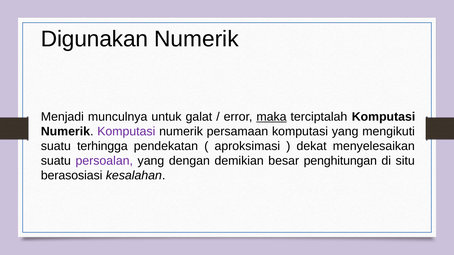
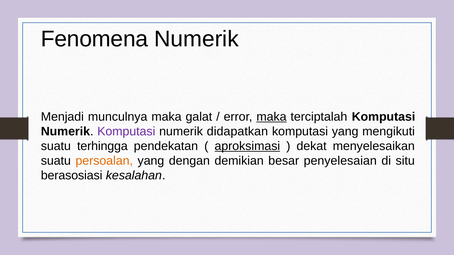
Digunakan: Digunakan -> Fenomena (94, 39)
munculnya untuk: untuk -> maka (167, 117)
persamaan: persamaan -> didapatkan (237, 132)
aproksimasi underline: none -> present (247, 146)
persoalan colour: purple -> orange (104, 161)
penghitungan: penghitungan -> penyelesaian (340, 161)
